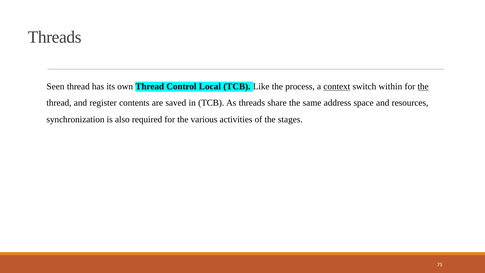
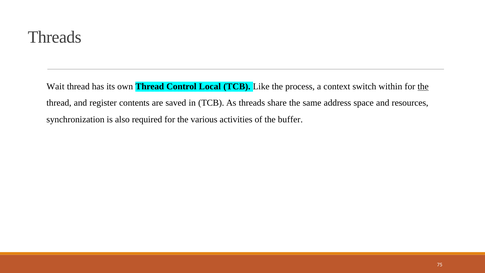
Seen: Seen -> Wait (55, 87)
context underline: present -> none (337, 87)
stages: stages -> buffer (290, 119)
